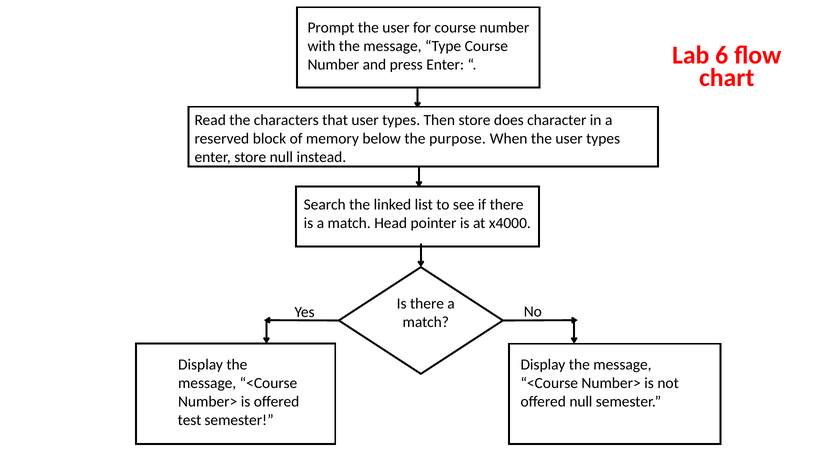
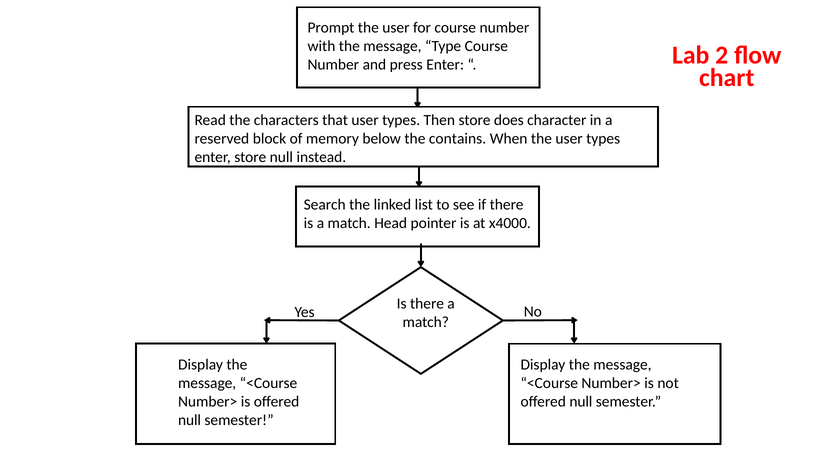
6: 6 -> 2 (722, 55)
purpose: purpose -> contains (458, 139)
test: test -> null (190, 420)
